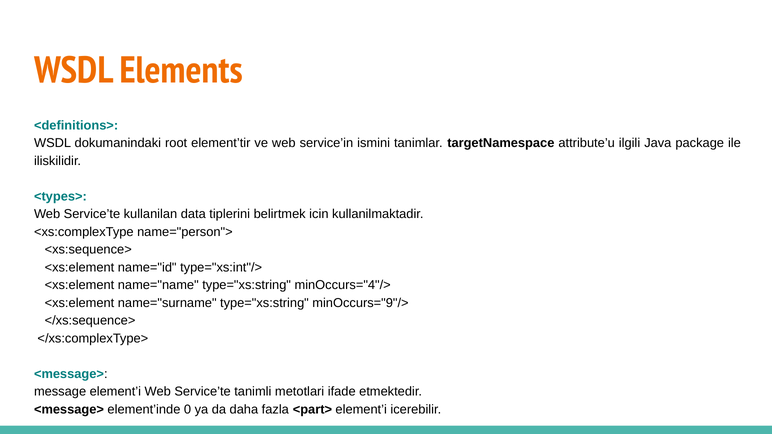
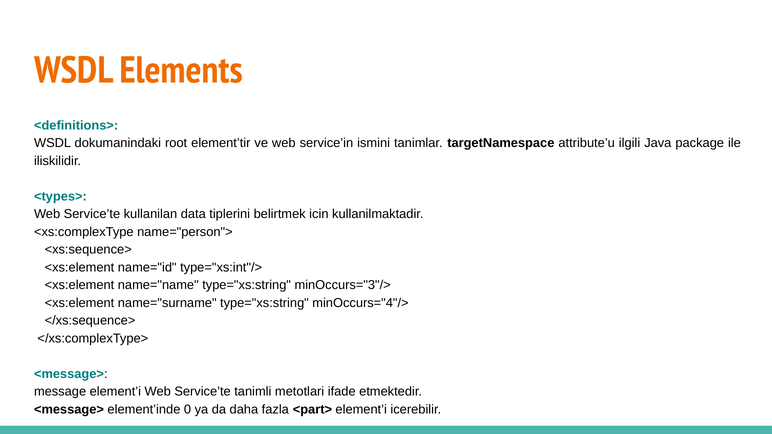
minOccurs="4"/>: minOccurs="4"/> -> minOccurs="3"/> (343, 285)
minOccurs="9"/>: minOccurs="9"/> -> minOccurs="4"/> (360, 303)
